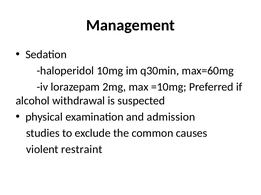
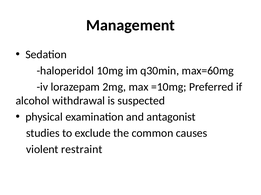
admission: admission -> antagonist (171, 117)
